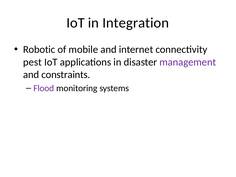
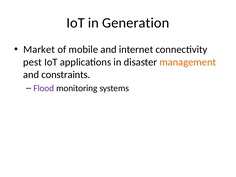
Integration: Integration -> Generation (136, 23)
Robotic: Robotic -> Market (39, 50)
management colour: purple -> orange (188, 62)
